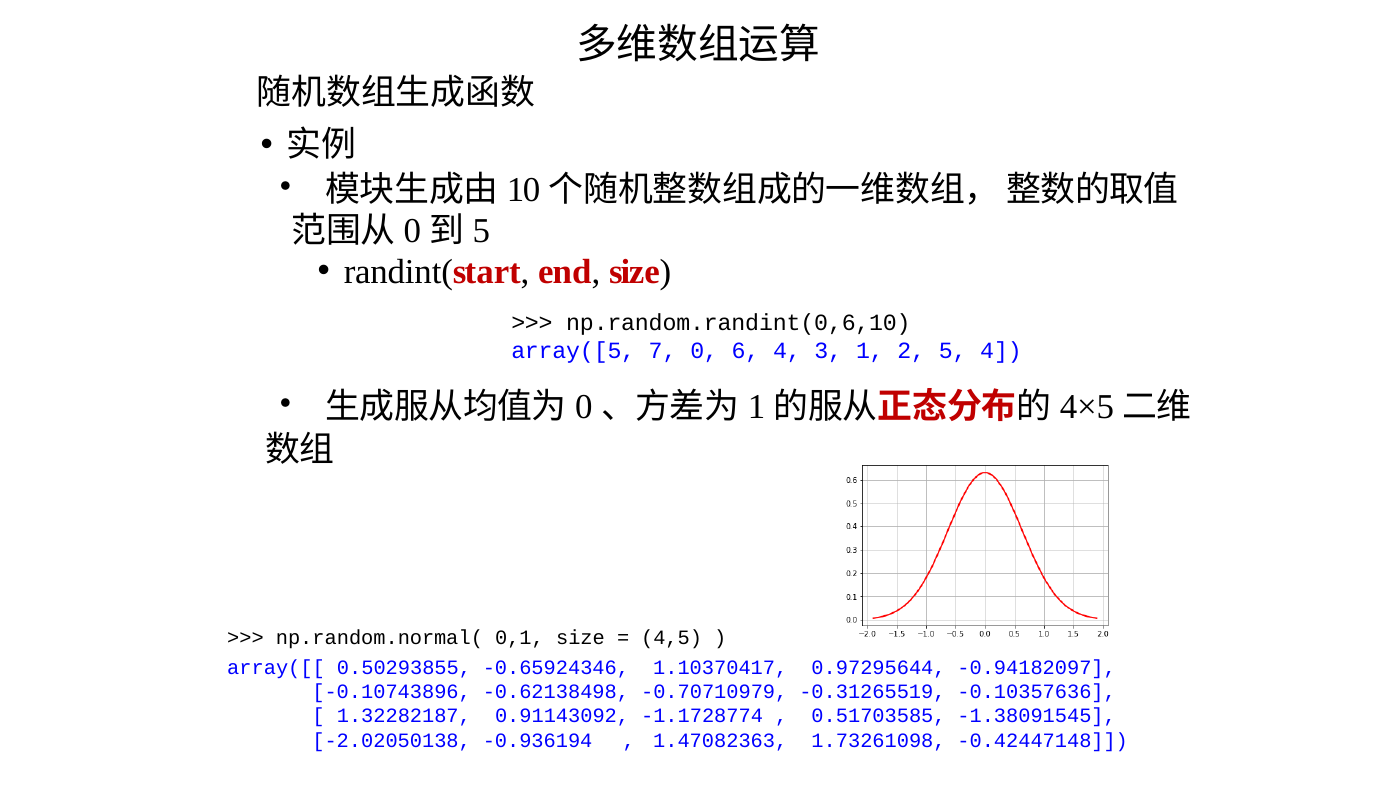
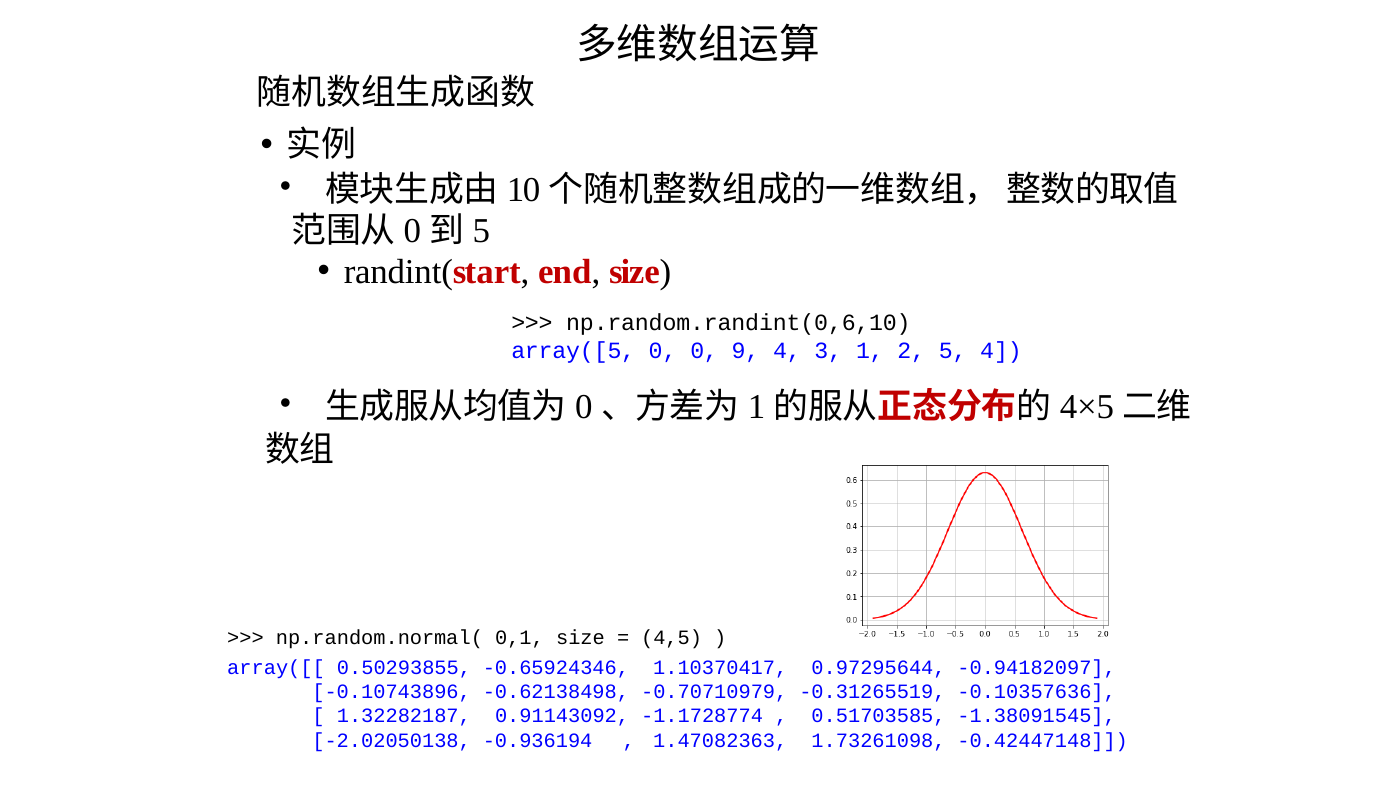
array([5 7: 7 -> 0 (663, 351)
6: 6 -> 9 (745, 351)
